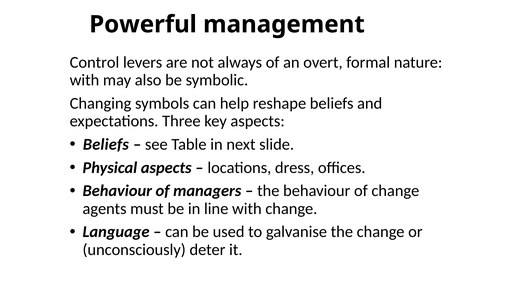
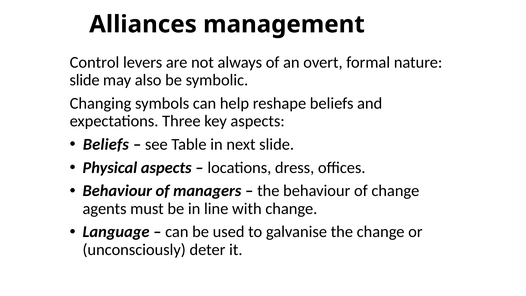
Powerful: Powerful -> Alliances (143, 24)
with: with -> slide (85, 80)
